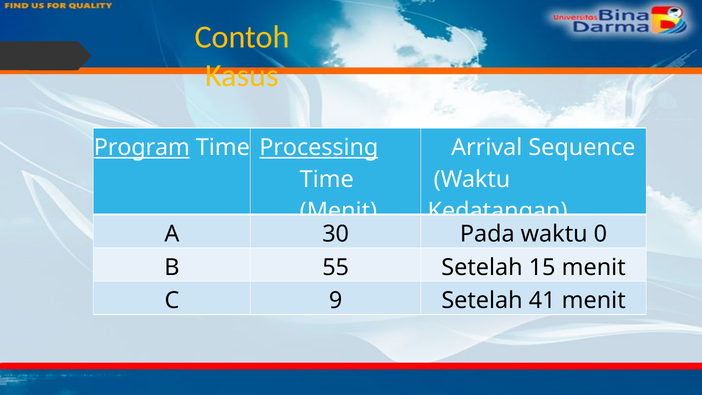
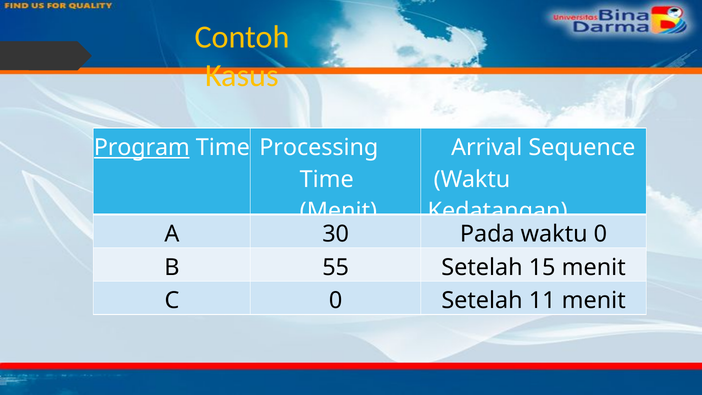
Processing underline: present -> none (319, 147)
C 9: 9 -> 0 (336, 301)
41: 41 -> 11 (542, 301)
